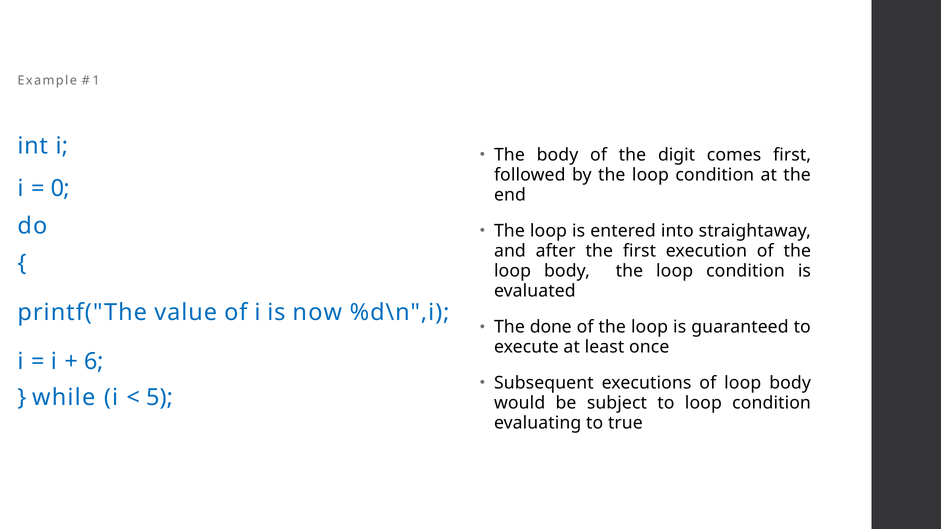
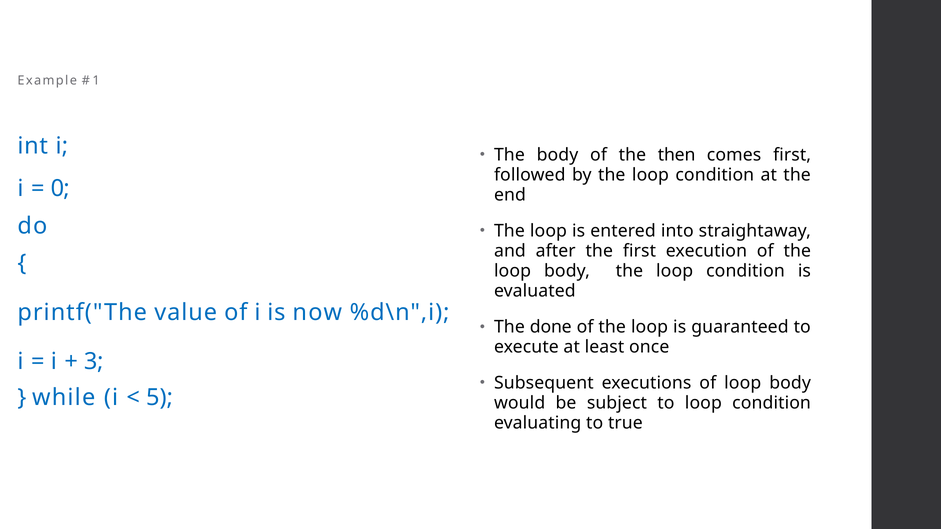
digit: digit -> then (677, 155)
6: 6 -> 3 (94, 362)
